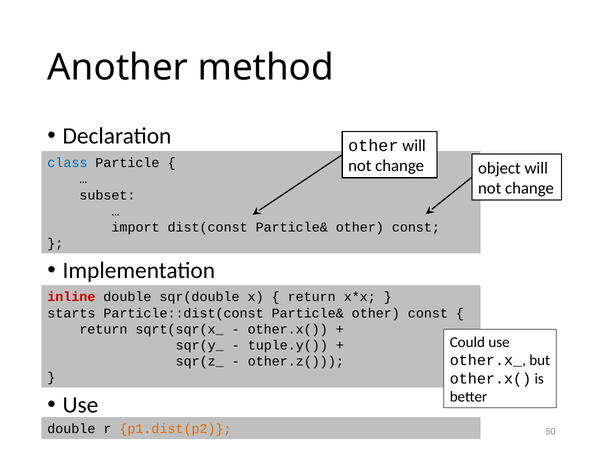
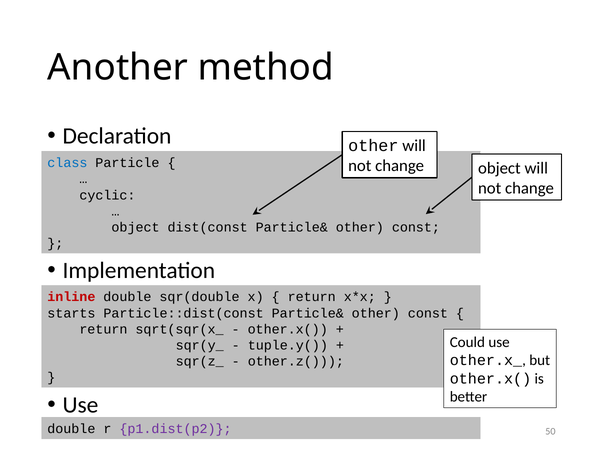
subset: subset -> cyclic (107, 195)
import: import -> object (136, 227)
p1.dist(p2 colour: orange -> purple (176, 429)
